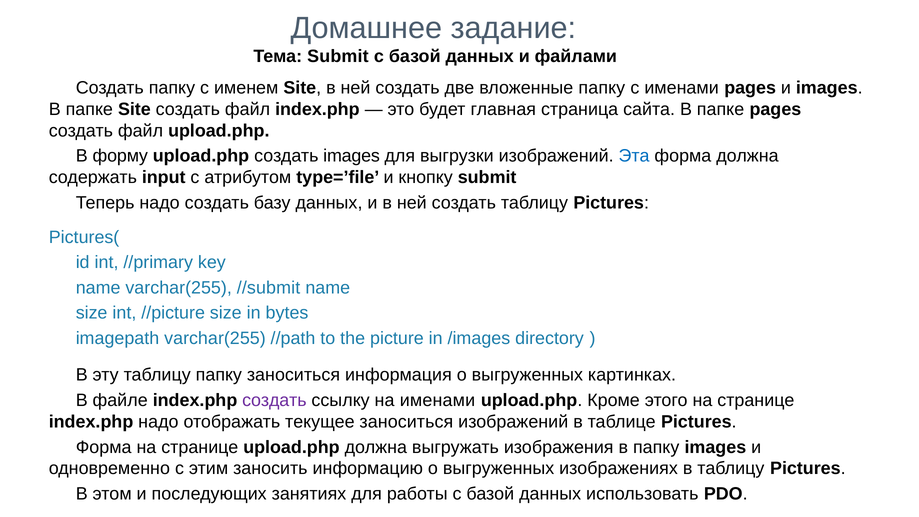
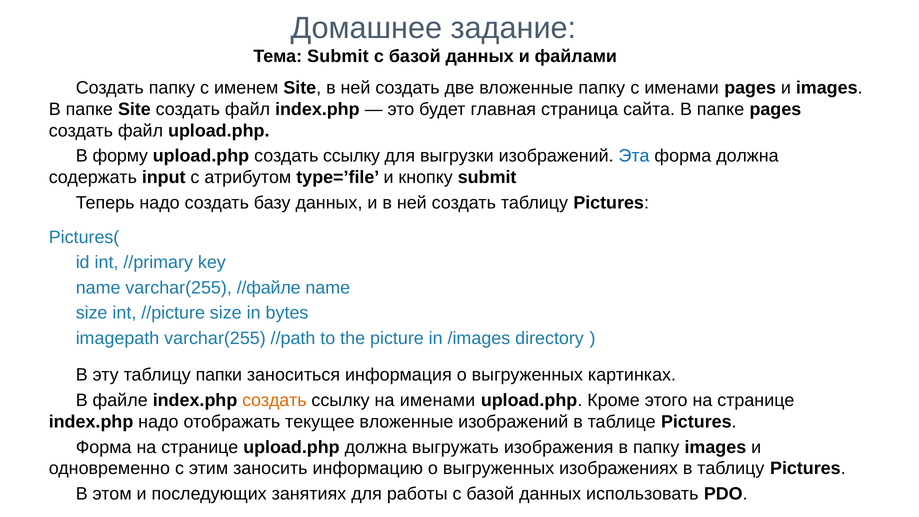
upload.php создать images: images -> ссылку (352, 156)
//submit: //submit -> //файле (269, 288)
таблицу папку: папку -> папки (219, 375)
создать colour: purple -> orange (274, 400)
текущее заноситься: заноситься -> вложенные (406, 422)
